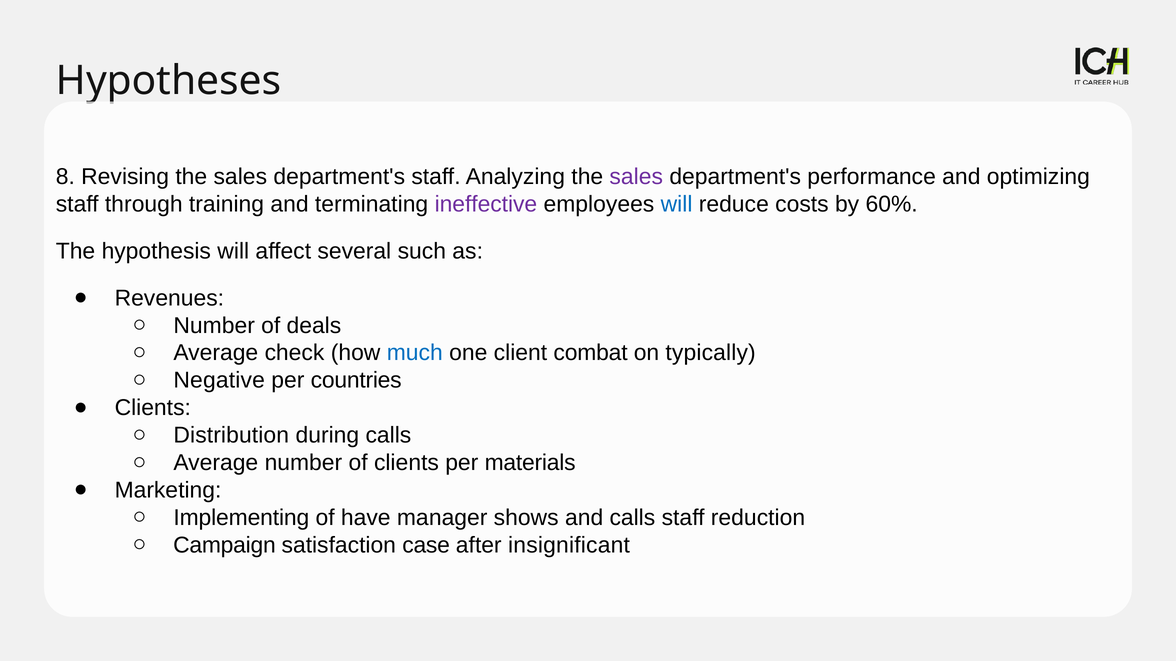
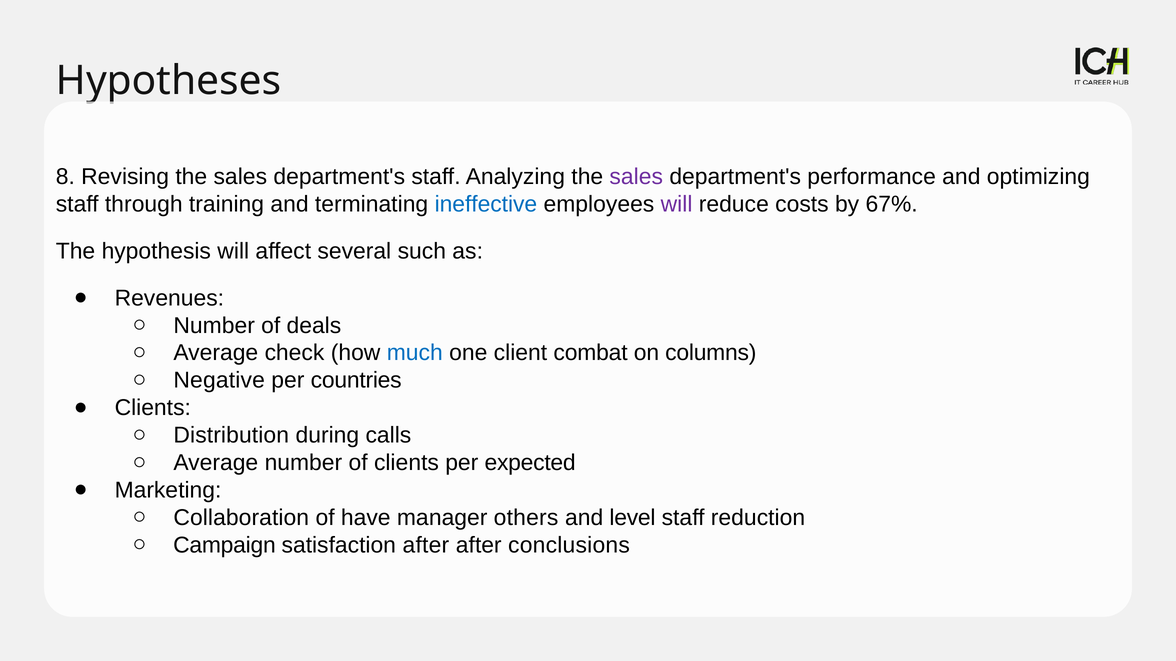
ineffective colour: purple -> blue (486, 204)
will colour: blue -> purple (677, 204)
60%: 60% -> 67% (892, 204)
typically: typically -> columns (711, 353)
materials: materials -> expected (530, 463)
Implementing: Implementing -> Collaboration (241, 518)
shows: shows -> others (526, 518)
and calls: calls -> level (632, 518)
satisfaction case: case -> after (426, 545)
insignificant: insignificant -> conclusions (569, 545)
